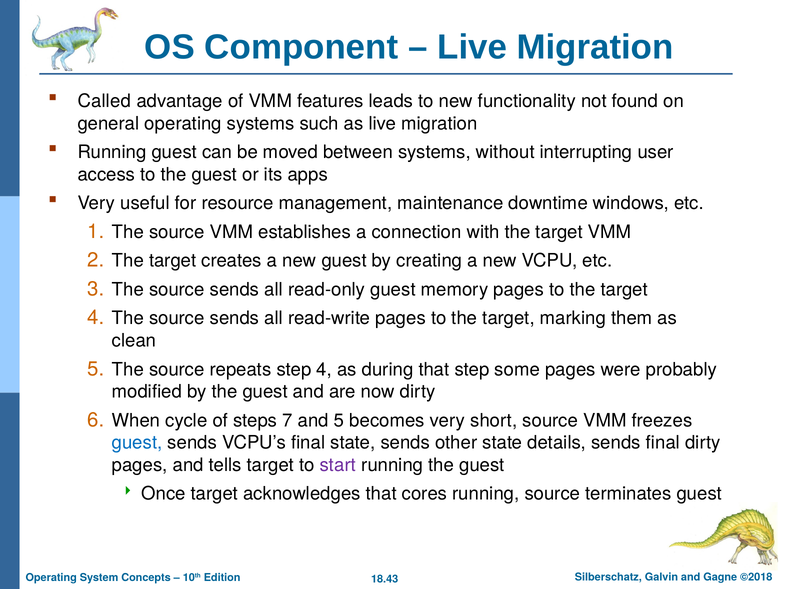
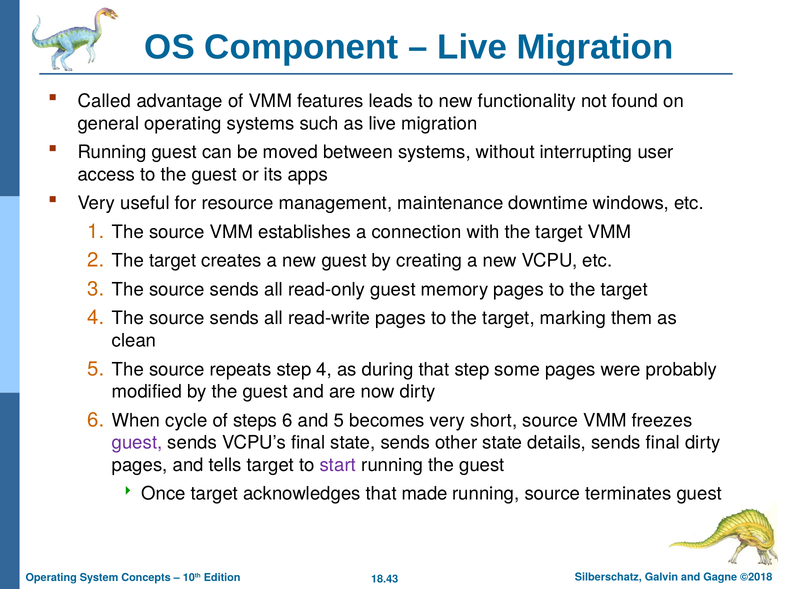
steps 7: 7 -> 6 (287, 420)
guest colour: blue -> purple (137, 442)
cores: cores -> made (425, 493)
